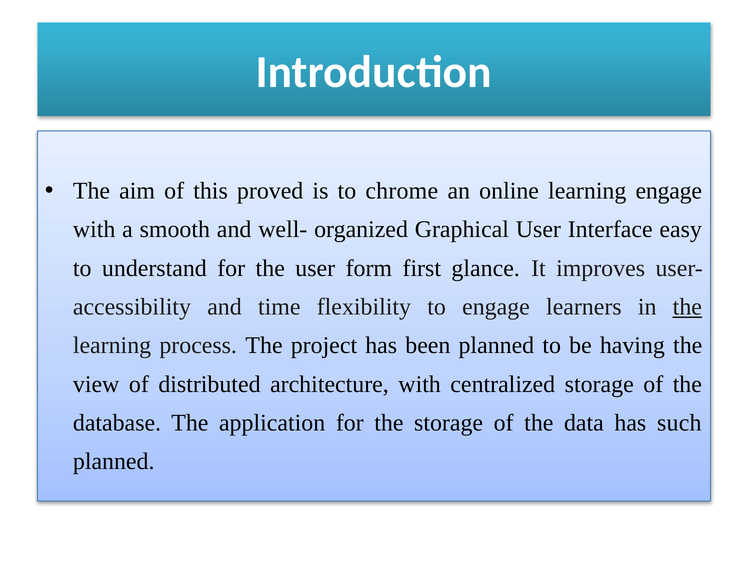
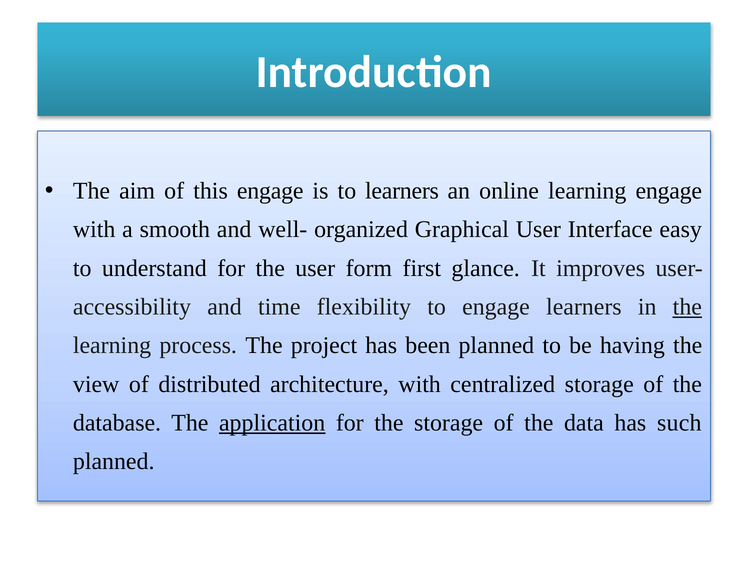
this proved: proved -> engage (270, 191)
to chrome: chrome -> learners (402, 191)
application underline: none -> present (272, 423)
